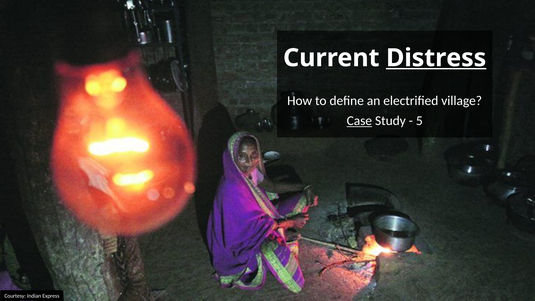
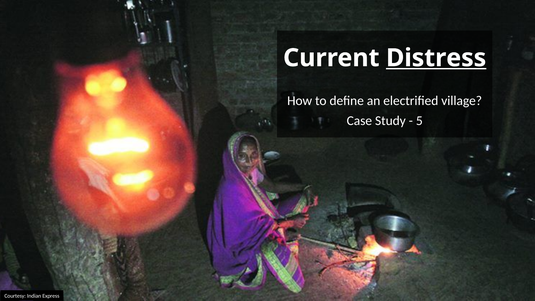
Case underline: present -> none (359, 121)
